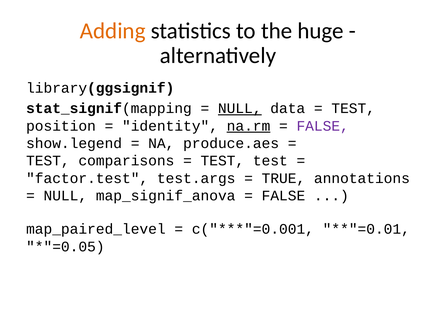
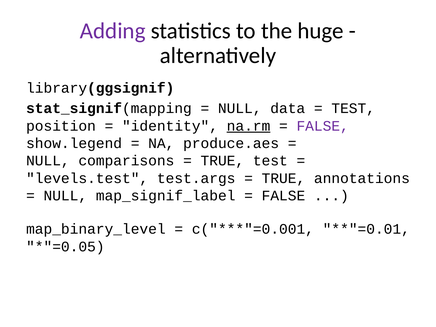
Adding colour: orange -> purple (113, 31)
NULL underline: present -> none (240, 109)
TEST: TEST -> NULL (48, 161)
TEST: TEST -> TRUE (222, 161)
factor.test: factor.test -> levels.test (87, 178)
map_signif_anova: map_signif_anova -> map_signif_label (166, 196)
map_paired_level: map_paired_level -> map_binary_level (96, 229)
